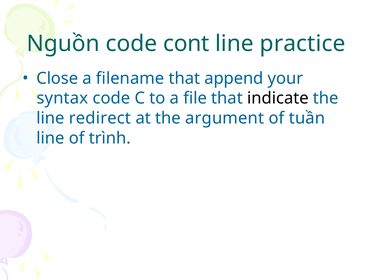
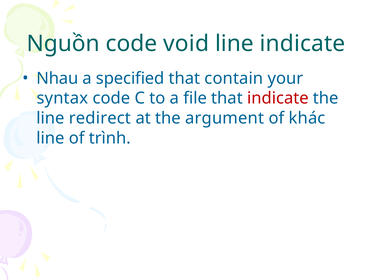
cont: cont -> void (186, 44)
line practice: practice -> indicate (303, 44)
Close: Close -> Nhau (57, 78)
filename: filename -> specified (130, 78)
append: append -> contain (234, 78)
indicate colour: black -> red (278, 98)
tuần: tuần -> khác (307, 118)
